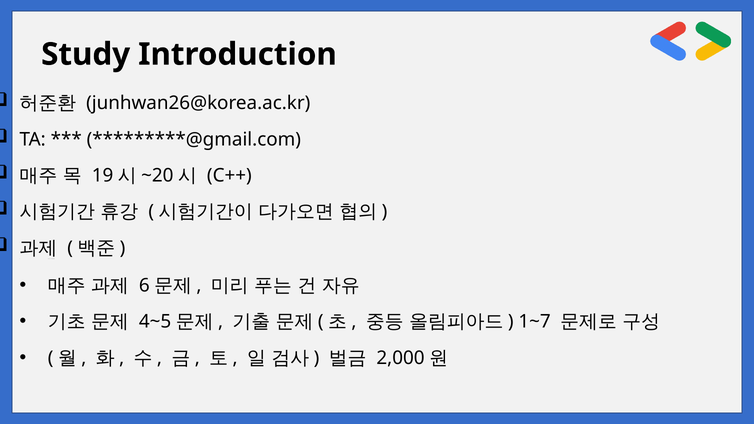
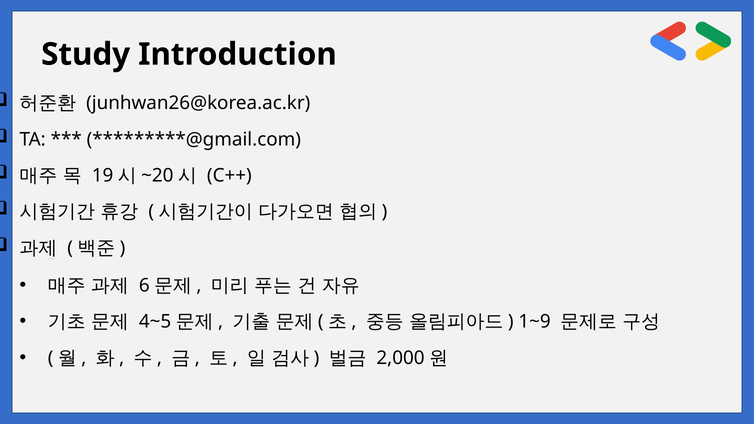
1~7: 1~7 -> 1~9 (535, 322)
